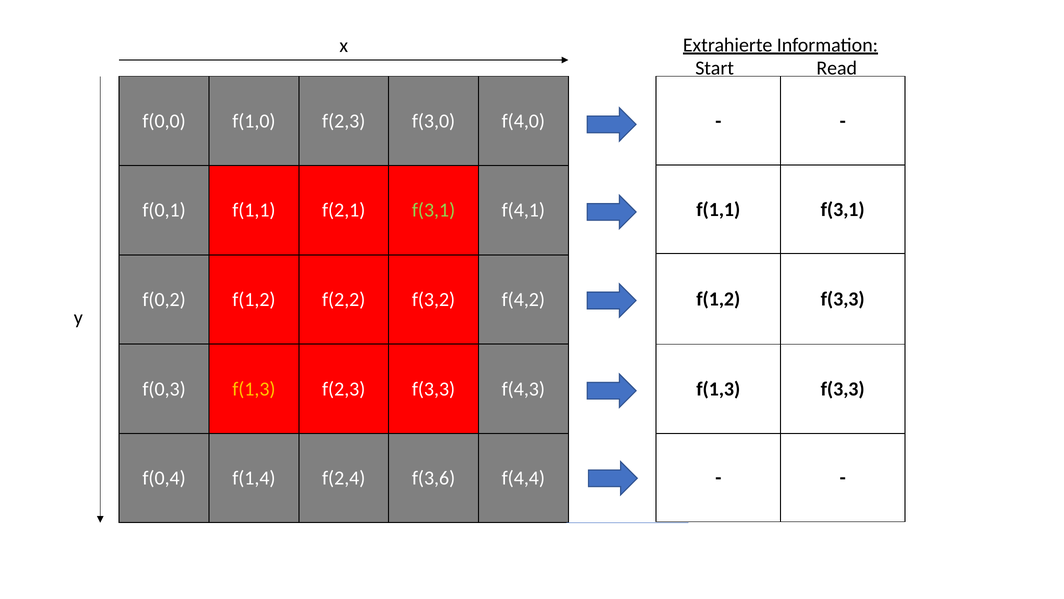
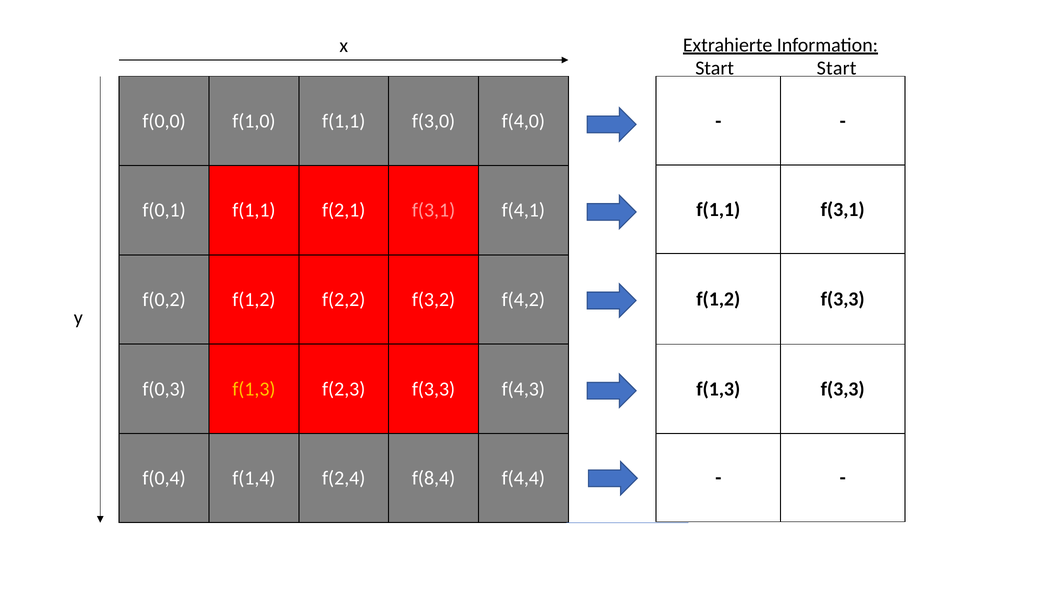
Start Read: Read -> Start (837, 68)
f(1,0 f(2,3: f(2,3 -> f(1,1 (344, 121)
f(3,1 colour: light green -> pink (434, 210)
f(3,6: f(3,6 -> f(8,4 (434, 478)
